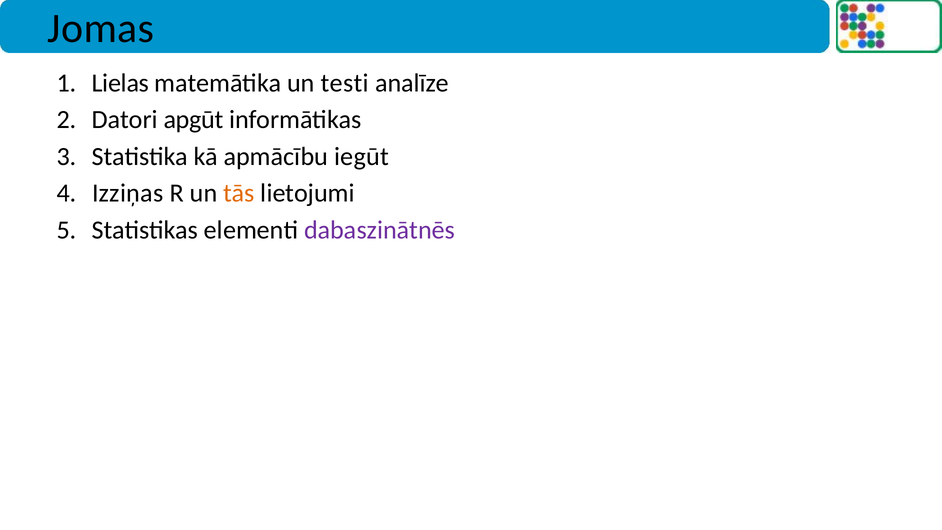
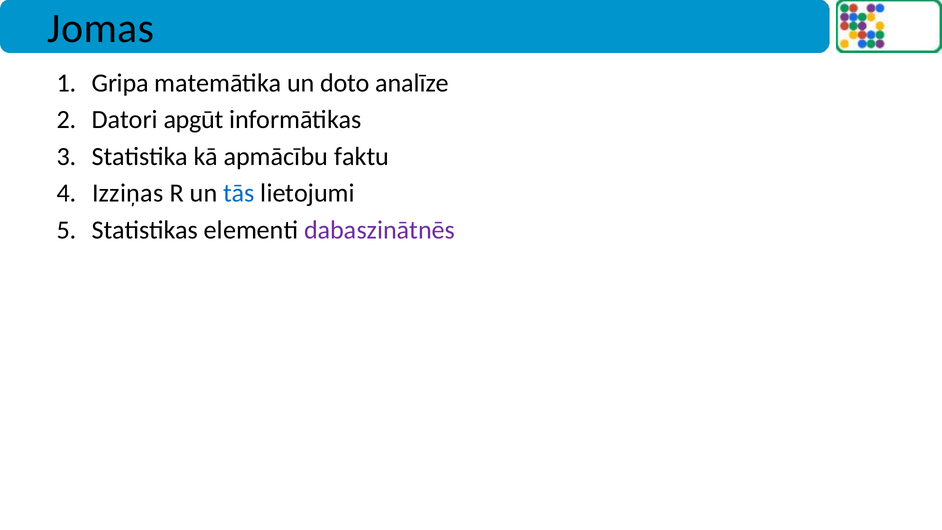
Lielas: Lielas -> Gripa (120, 83)
testi: testi -> doto (345, 83)
iegūt: iegūt -> faktu (362, 156)
tās colour: orange -> blue (239, 193)
